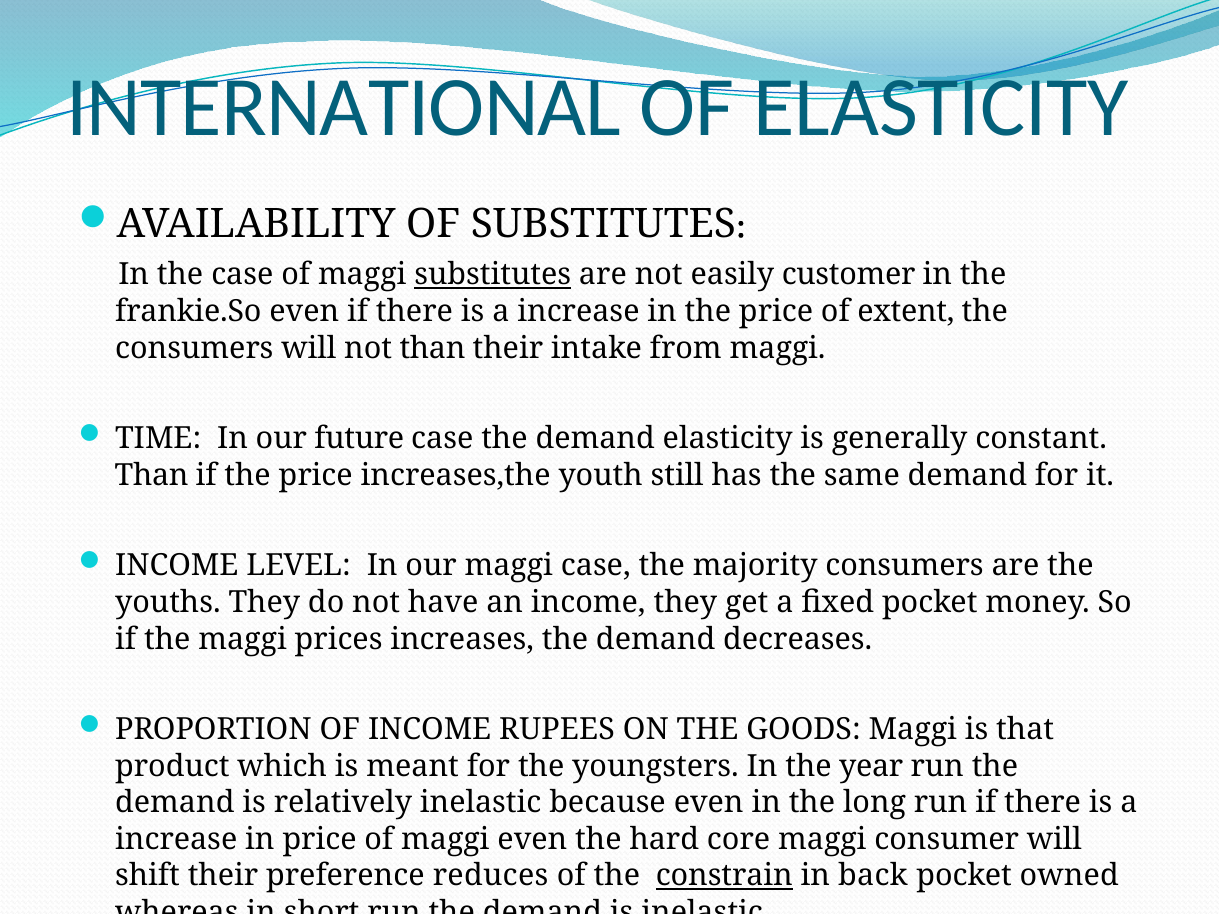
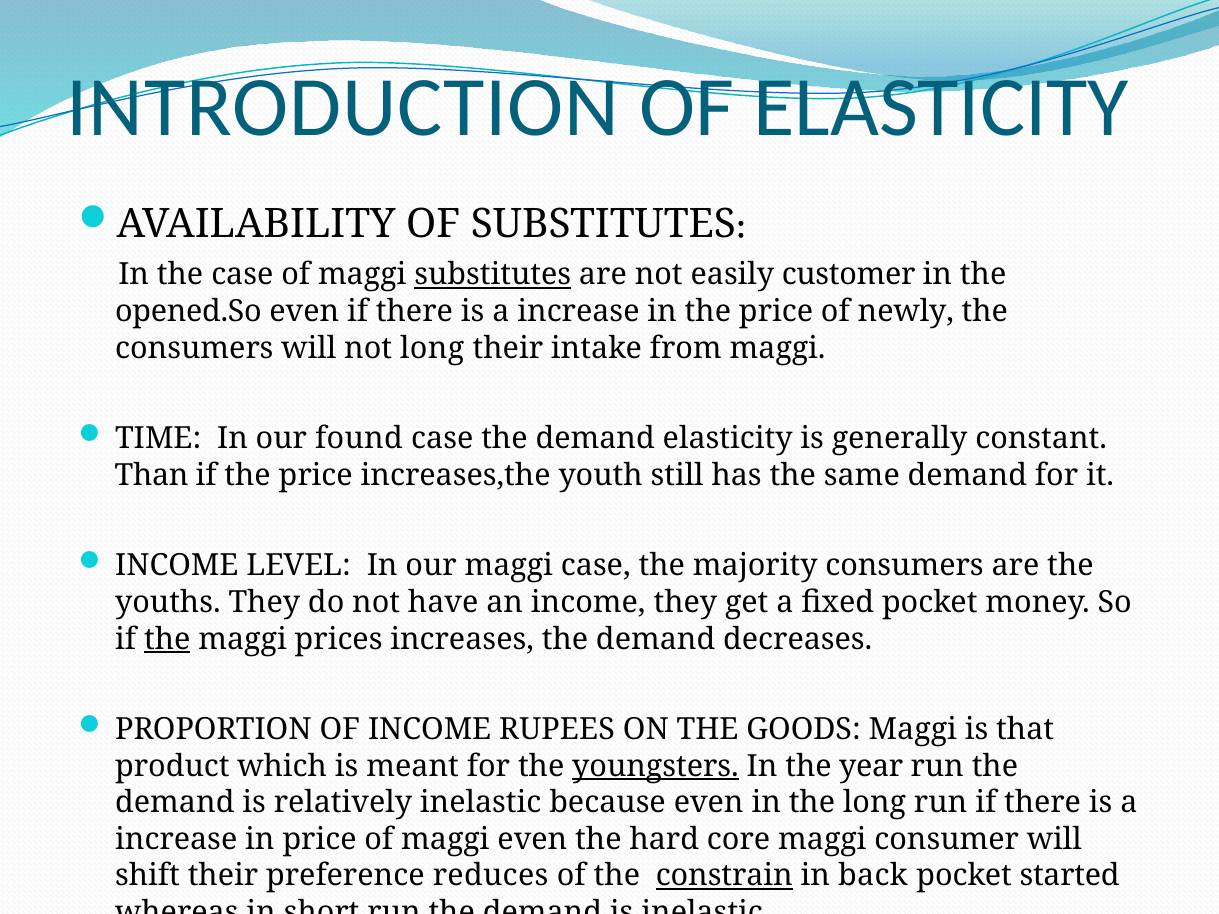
INTERNATIONAL: INTERNATIONAL -> INTRODUCTION (343, 107)
frankie.So: frankie.So -> opened.So (188, 311)
extent: extent -> newly (906, 311)
not than: than -> long (432, 348)
future: future -> found (359, 439)
the underline: none -> present (167, 639)
youngsters underline: none -> present (655, 766)
owned: owned -> started (1070, 876)
